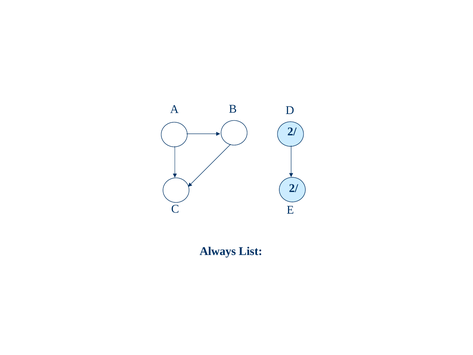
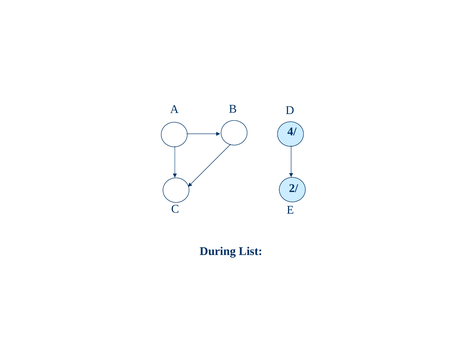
2/: 2/ -> 4/ (292, 132)
Always: Always -> During (218, 251)
